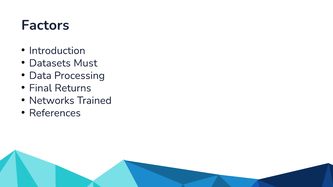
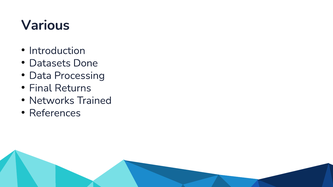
Factors: Factors -> Various (45, 25)
Must: Must -> Done (86, 63)
